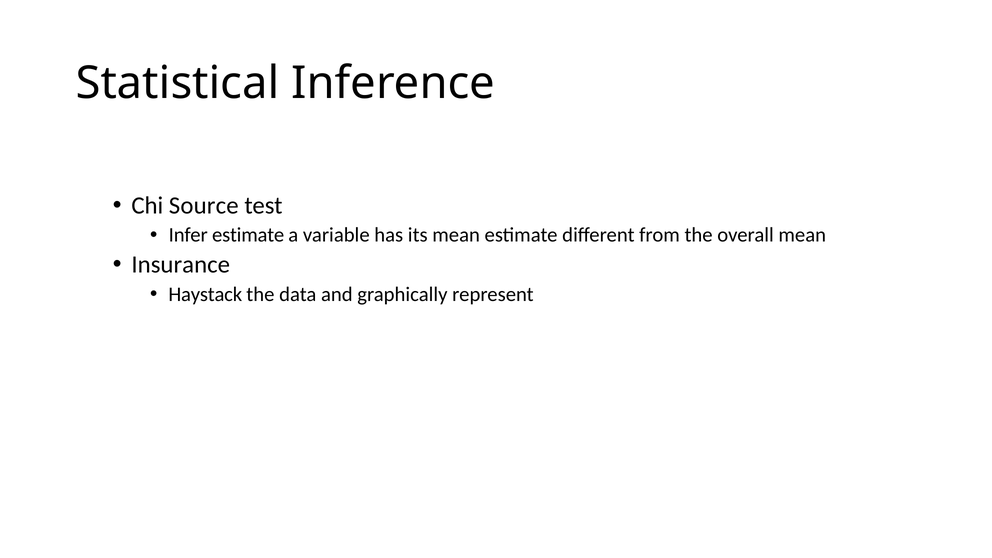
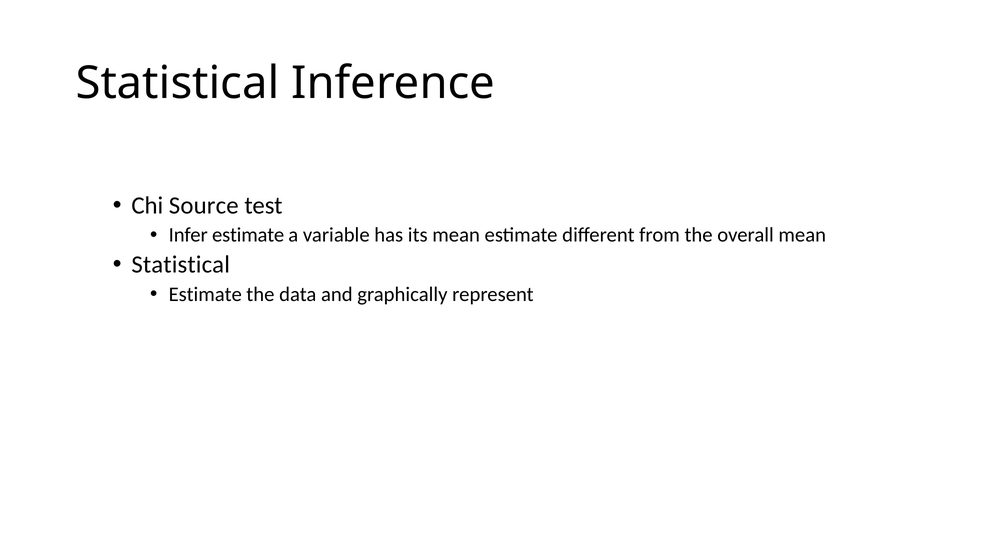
Insurance: Insurance -> Statistical (181, 265)
Haystack: Haystack -> Estimate (205, 295)
